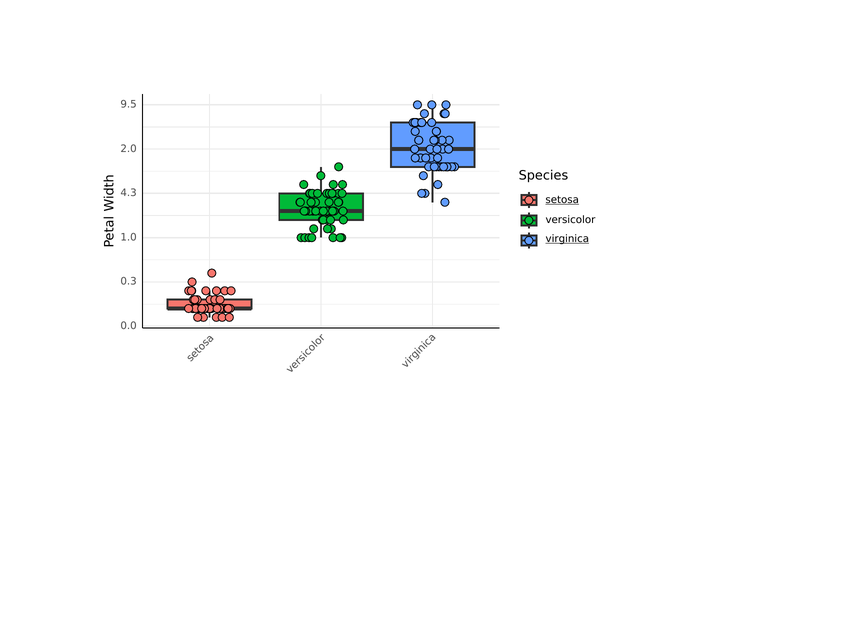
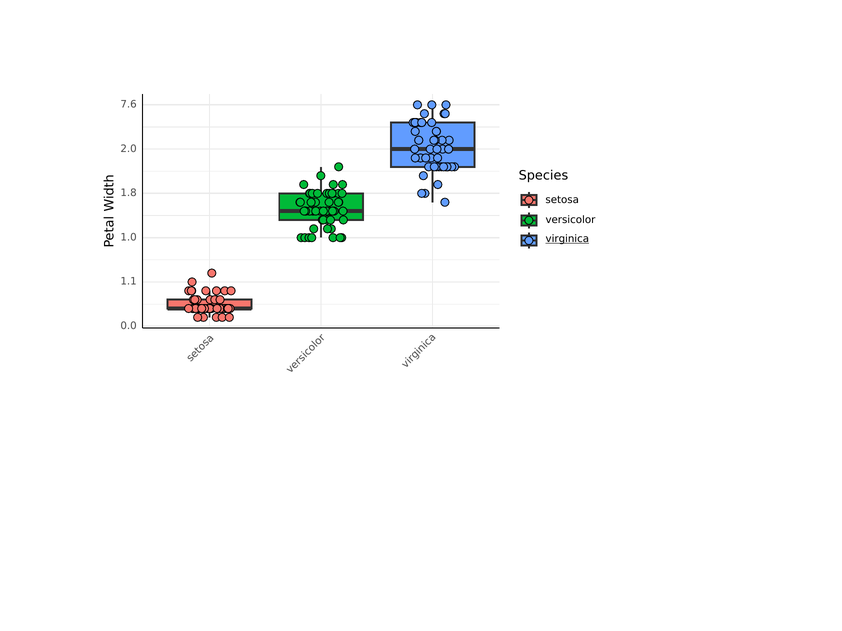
9.5: 9.5 -> 7.6 (129, 104)
4.3: 4.3 -> 1.8 (129, 193)
setosa underline: present -> none (562, 200)
0.3: 0.3 -> 1.1 (129, 282)
